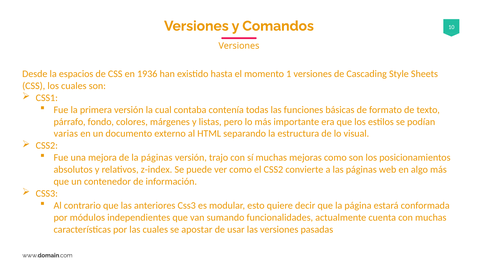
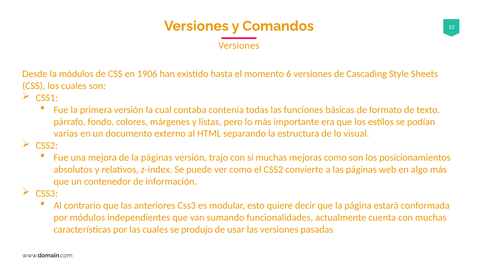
la espacios: espacios -> módulos (76, 74)
1936: 1936 -> 1906 (147, 74)
1: 1 -> 6 (289, 74)
apostar: apostar -> produjo (197, 229)
